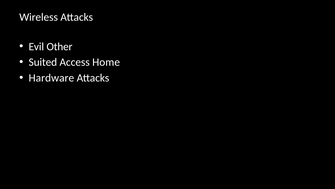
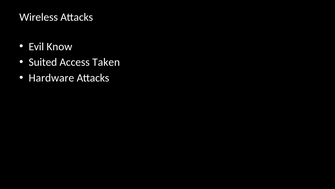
Other: Other -> Know (59, 46)
Home: Home -> Taken (106, 62)
